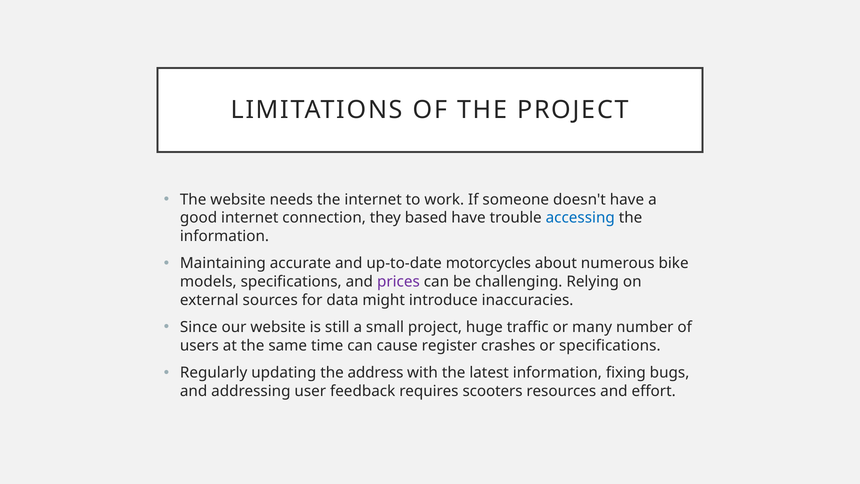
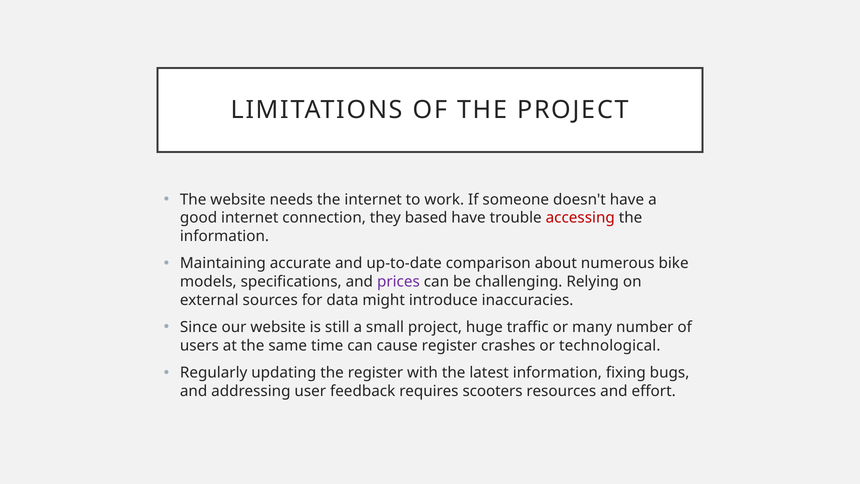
accessing colour: blue -> red (580, 218)
motorcycles: motorcycles -> comparison (488, 263)
or specifications: specifications -> technological (610, 345)
the address: address -> register (375, 373)
